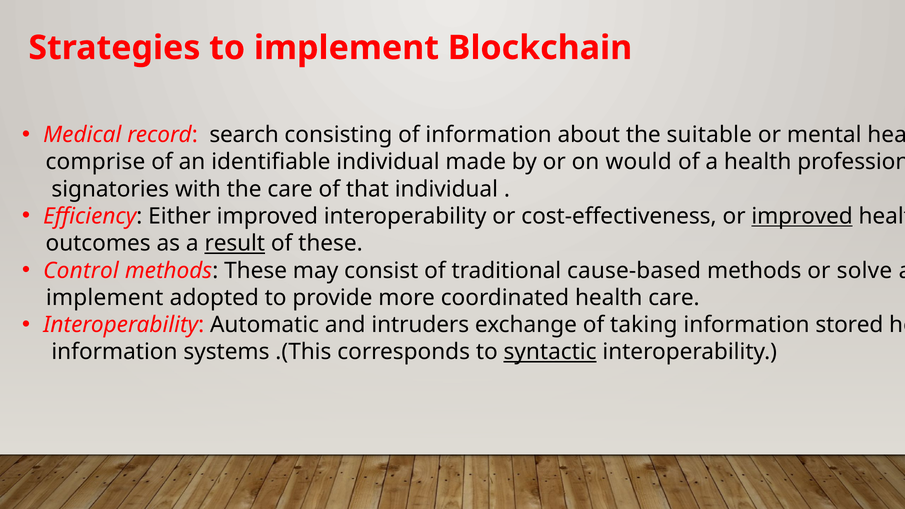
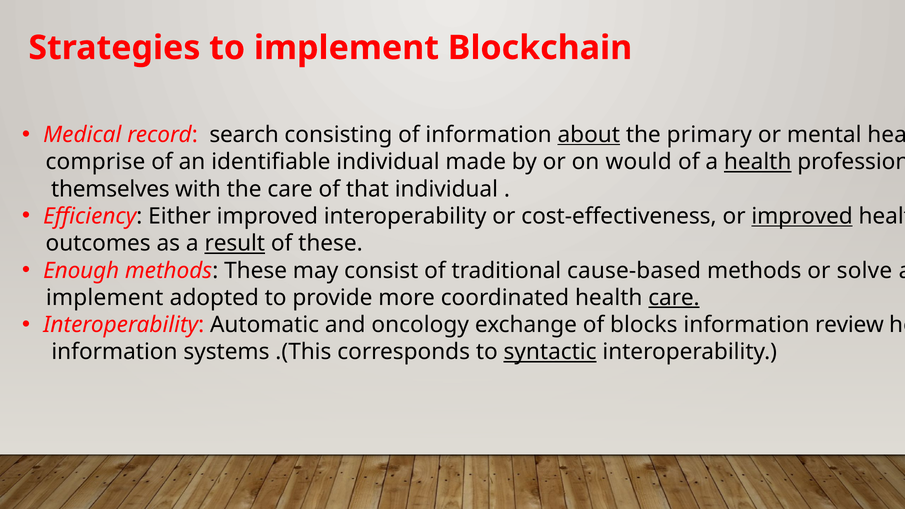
about underline: none -> present (589, 135)
suitable: suitable -> primary (709, 135)
health underline: none -> present (758, 162)
signatories: signatories -> themselves (110, 189)
Control: Control -> Enough (81, 271)
care underline: none -> present (674, 298)
intruders: intruders -> oncology (420, 325)
taking: taking -> blocks (644, 325)
stored: stored -> review (849, 325)
